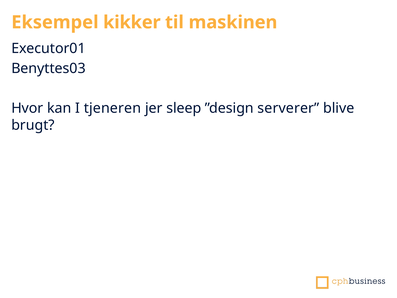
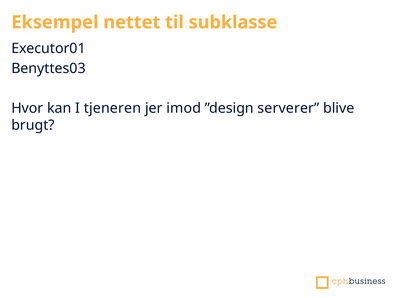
kikker: kikker -> nettet (132, 22)
maskinen: maskinen -> subklasse (233, 22)
sleep: sleep -> imod (184, 108)
